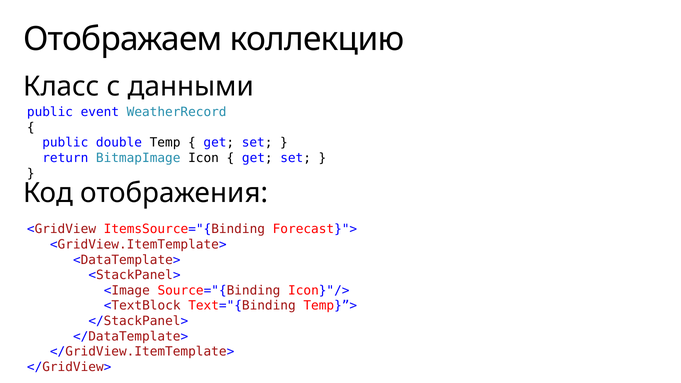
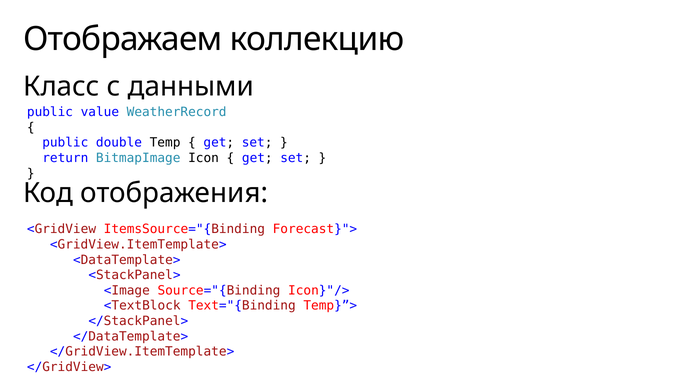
event: event -> value (100, 112)
